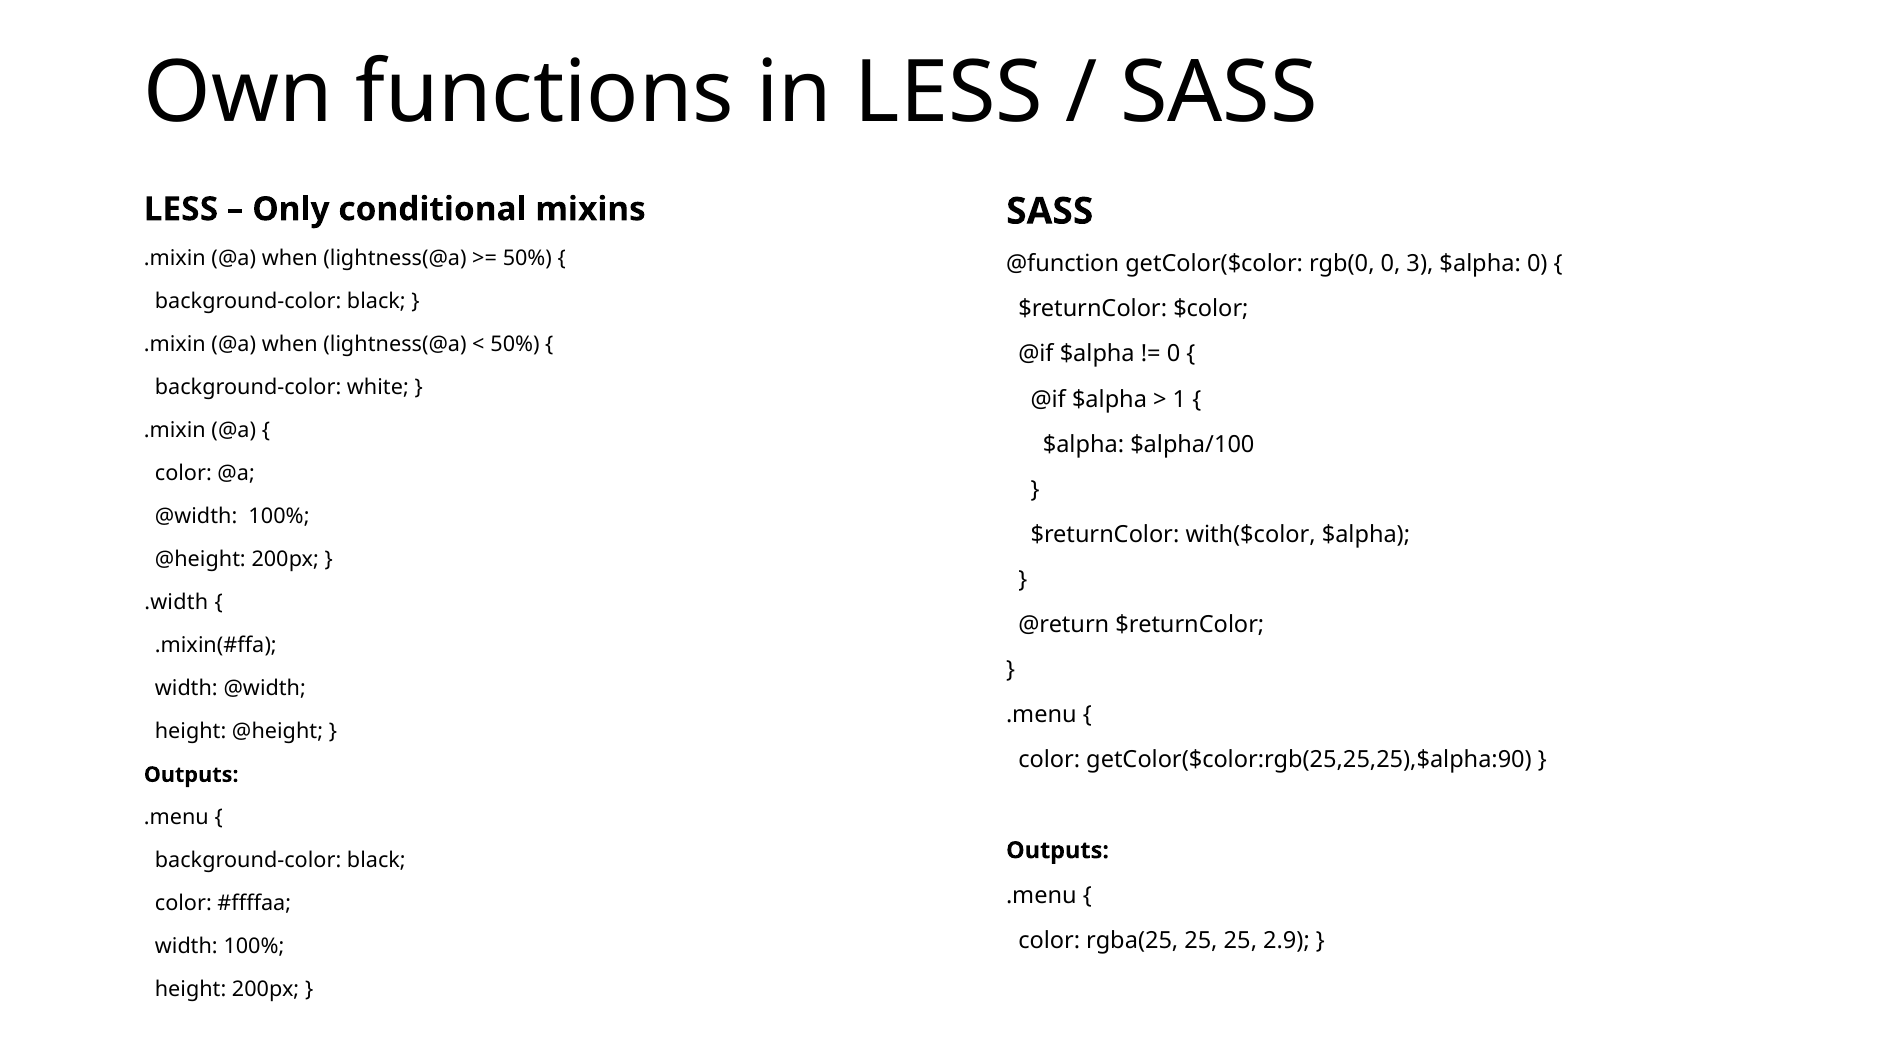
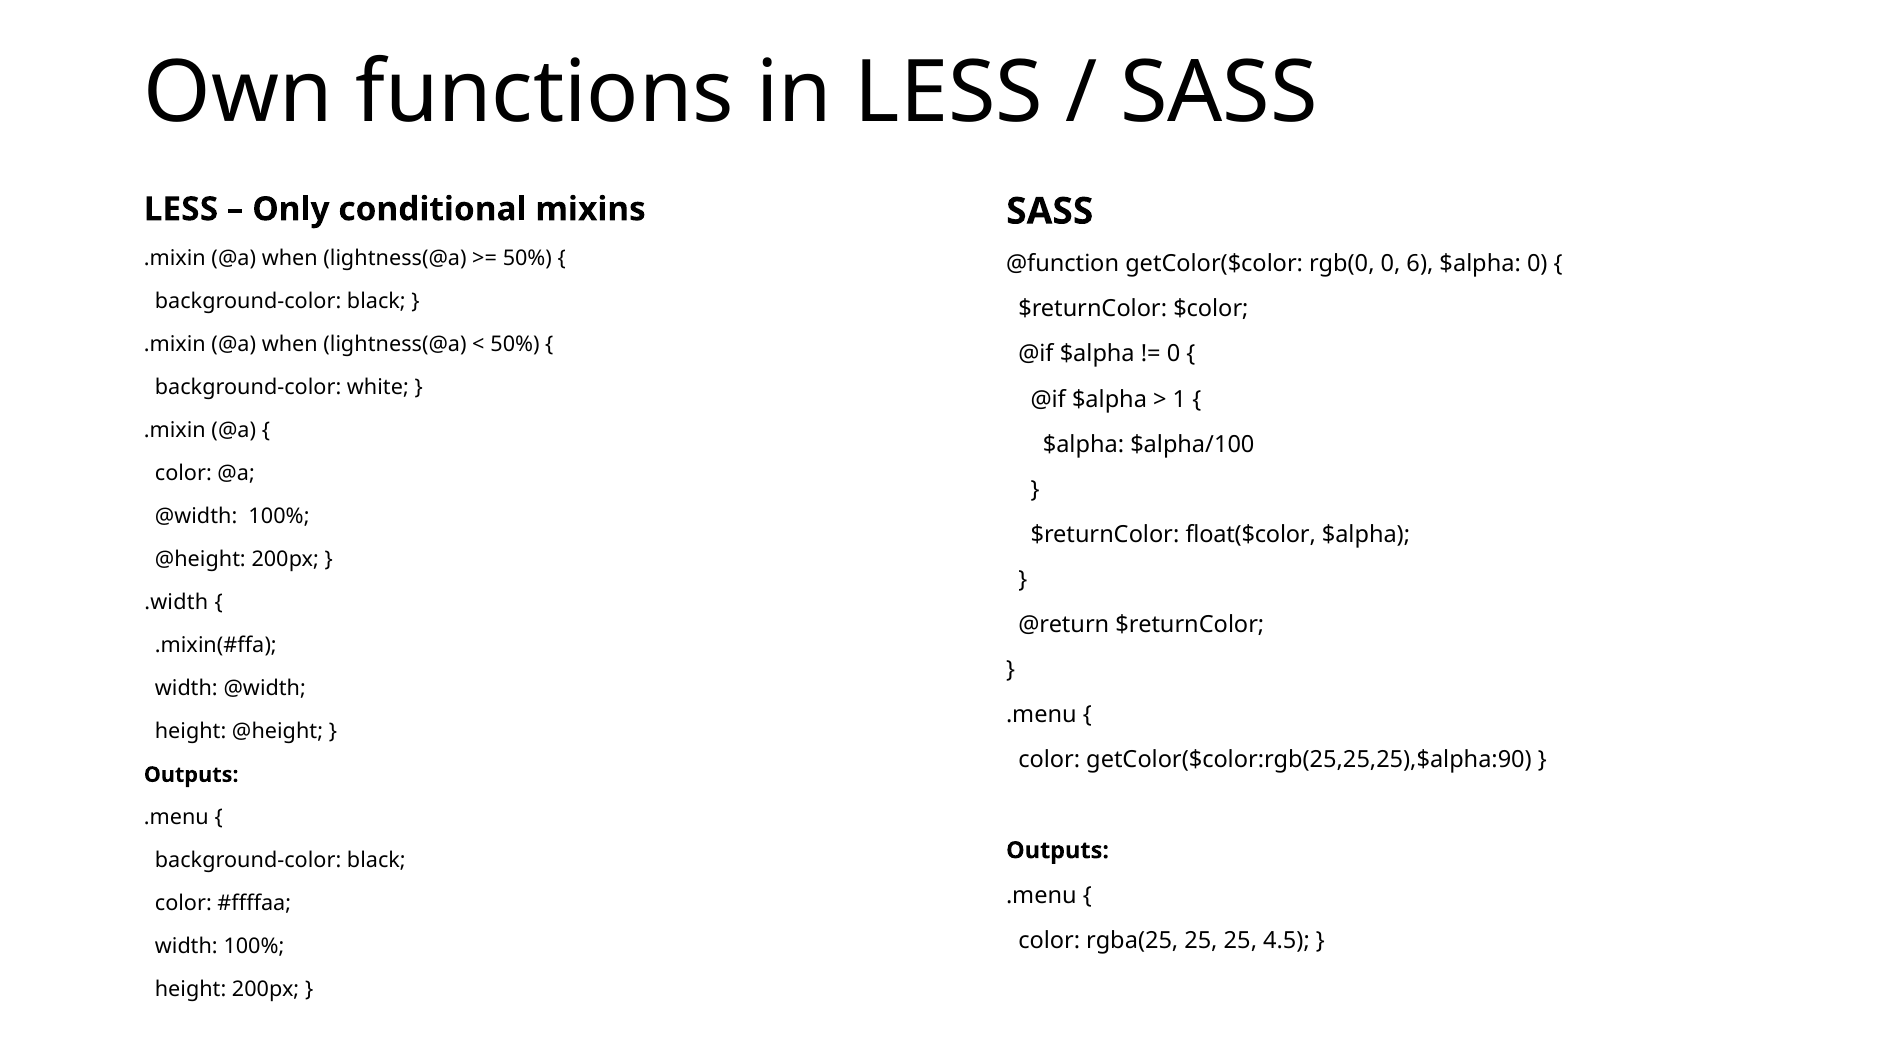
3: 3 -> 6 (1420, 264)
with($color: with($color -> float($color (1251, 535)
2.9: 2.9 -> 4.5 (1286, 941)
